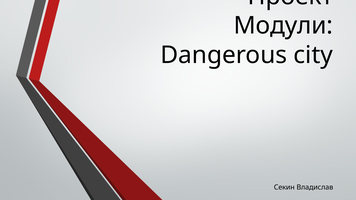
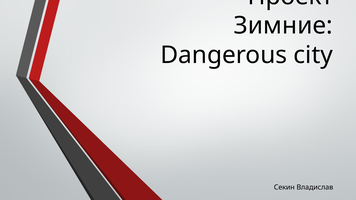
Модули: Модули -> Зимние (283, 26)
